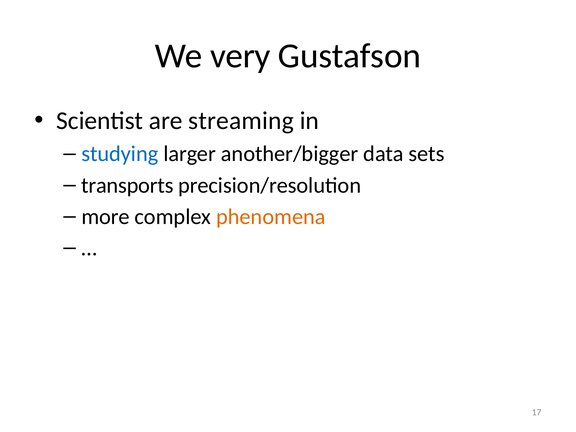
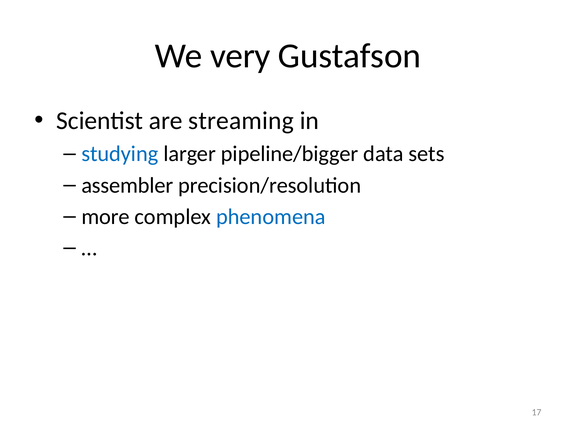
another/bigger: another/bigger -> pipeline/bigger (290, 154)
transports: transports -> assembler (127, 185)
phenomena colour: orange -> blue (271, 217)
